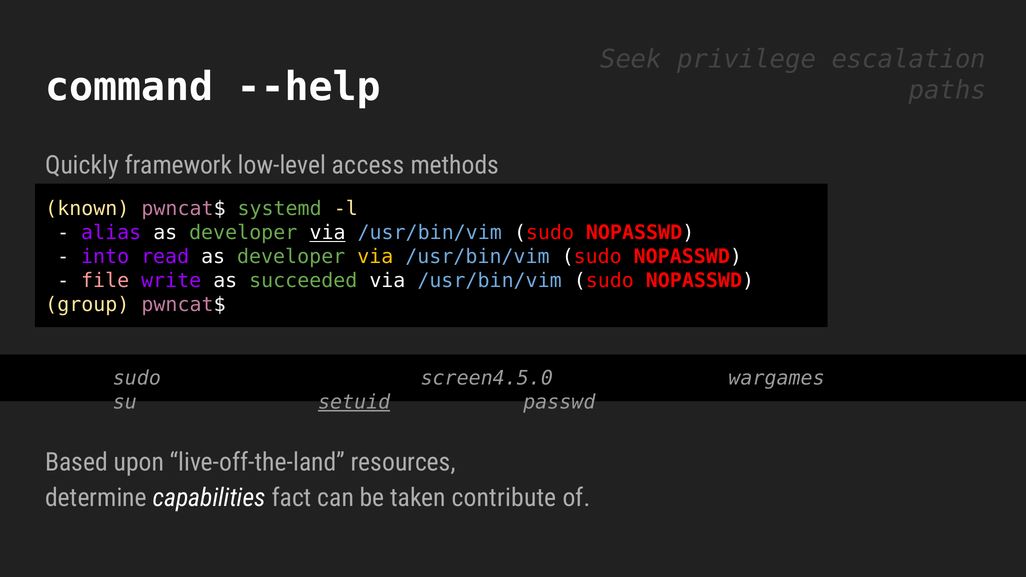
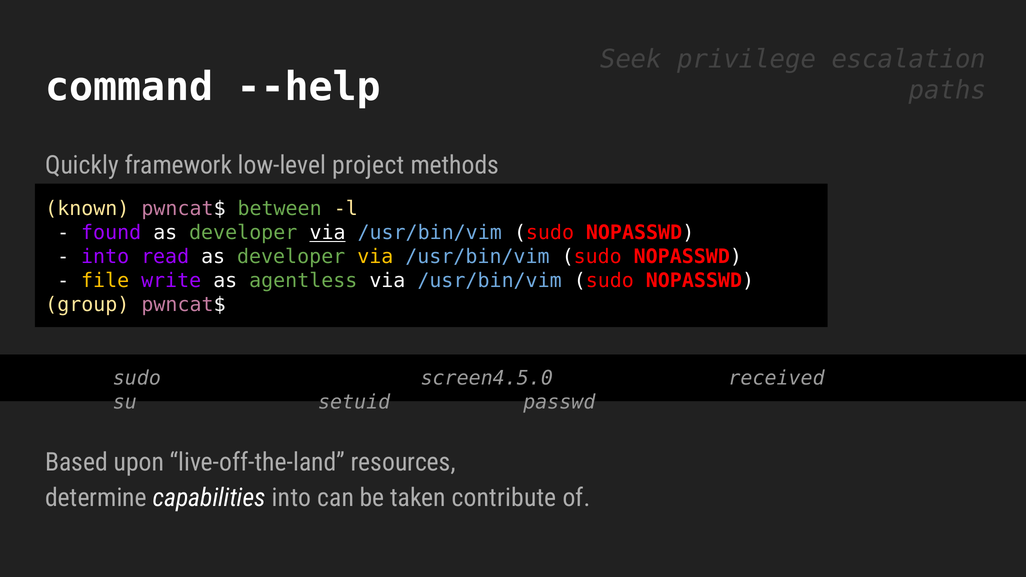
access: access -> project (368, 165)
systemd: systemd -> between (280, 209)
alias: alias -> found (111, 233)
file colour: pink -> yellow (105, 281)
succeeded: succeeded -> agentless (303, 281)
wargames: wargames -> received (777, 378)
setuid underline: present -> none (354, 402)
capabilities fact: fact -> into (291, 498)
